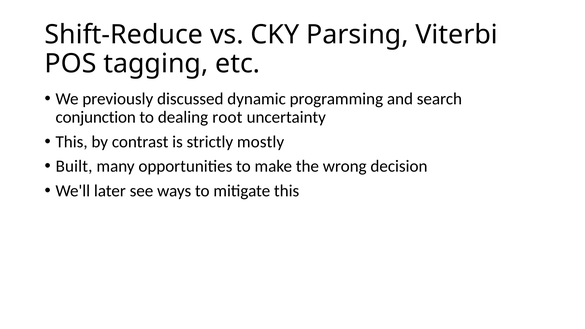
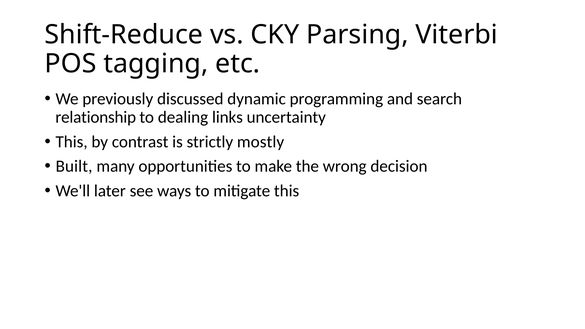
conjunction: conjunction -> relationship (96, 117)
root: root -> links (227, 117)
